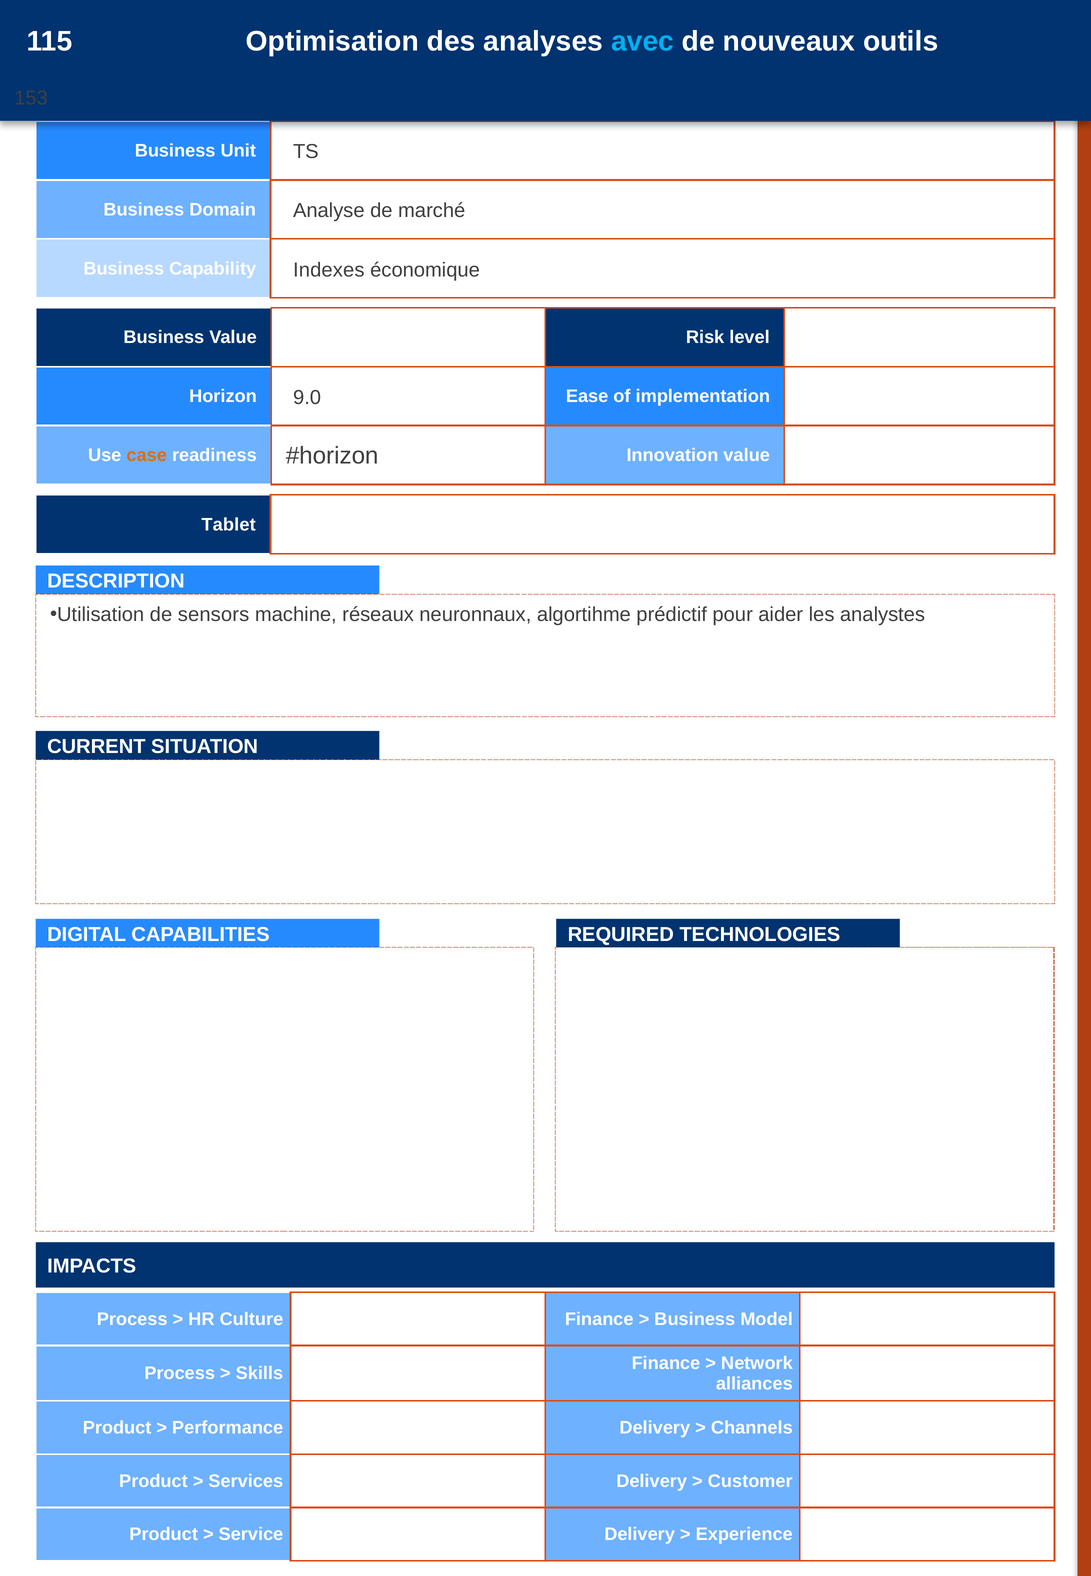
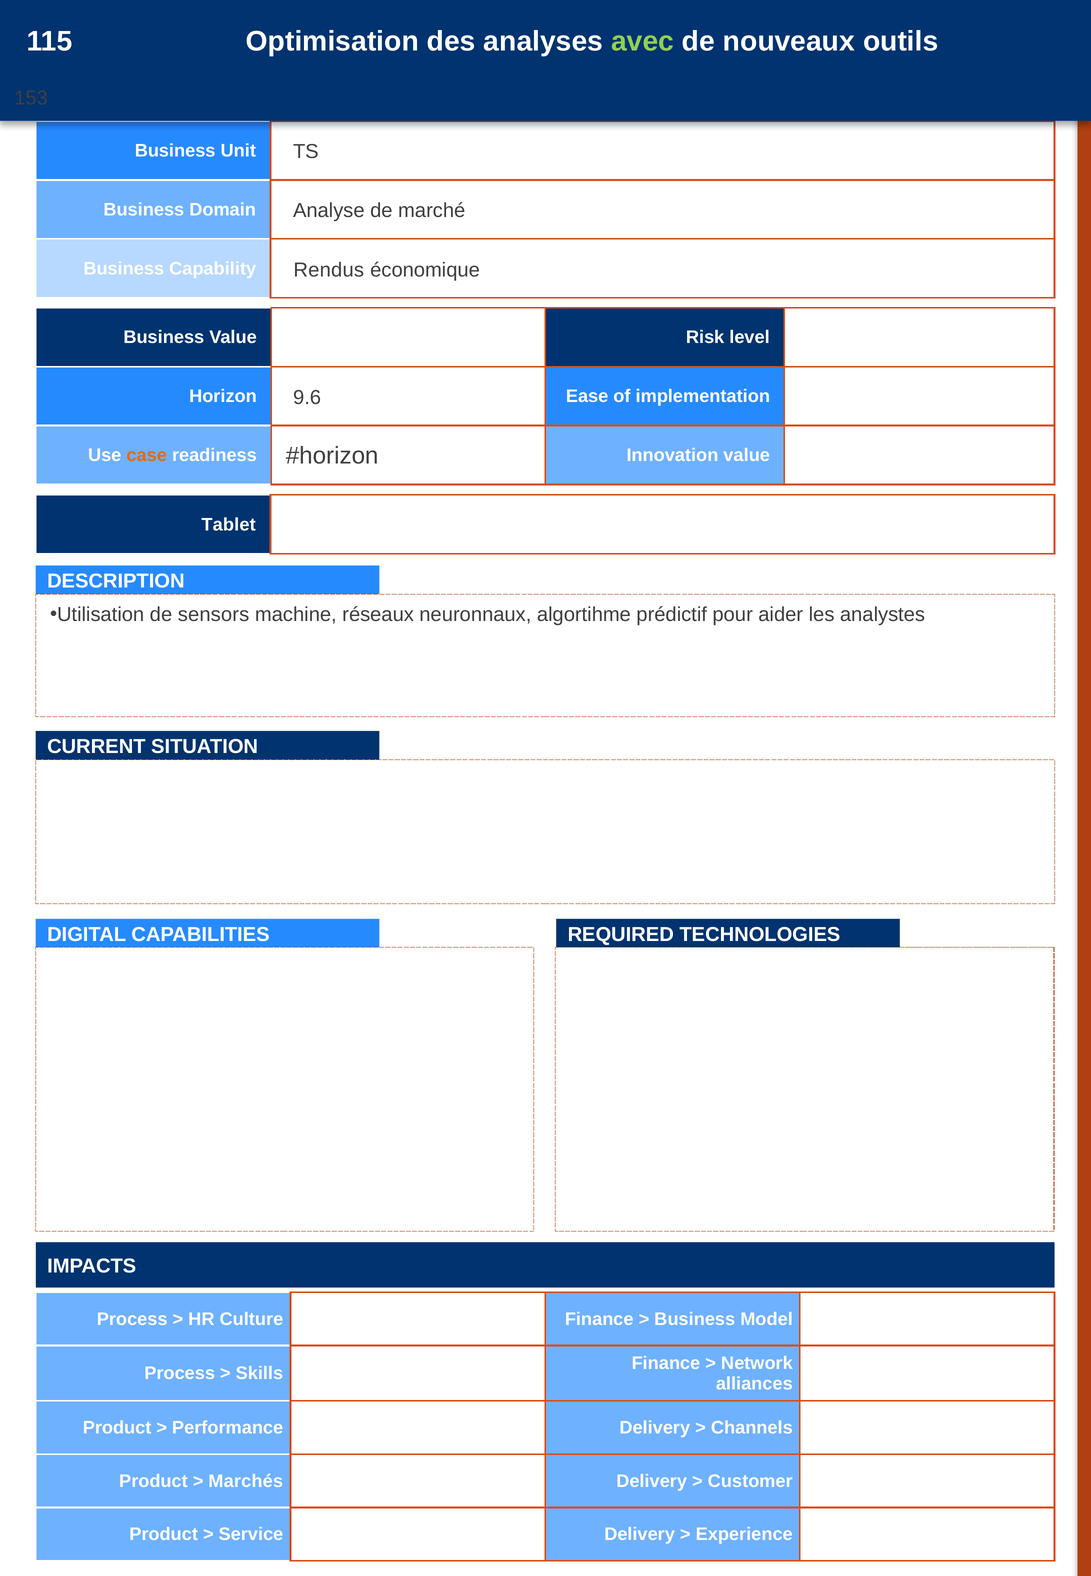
avec colour: light blue -> light green (643, 41)
Indexes: Indexes -> Rendus (329, 270)
9.0: 9.0 -> 9.6 (307, 398)
Services: Services -> Marchés (246, 1481)
